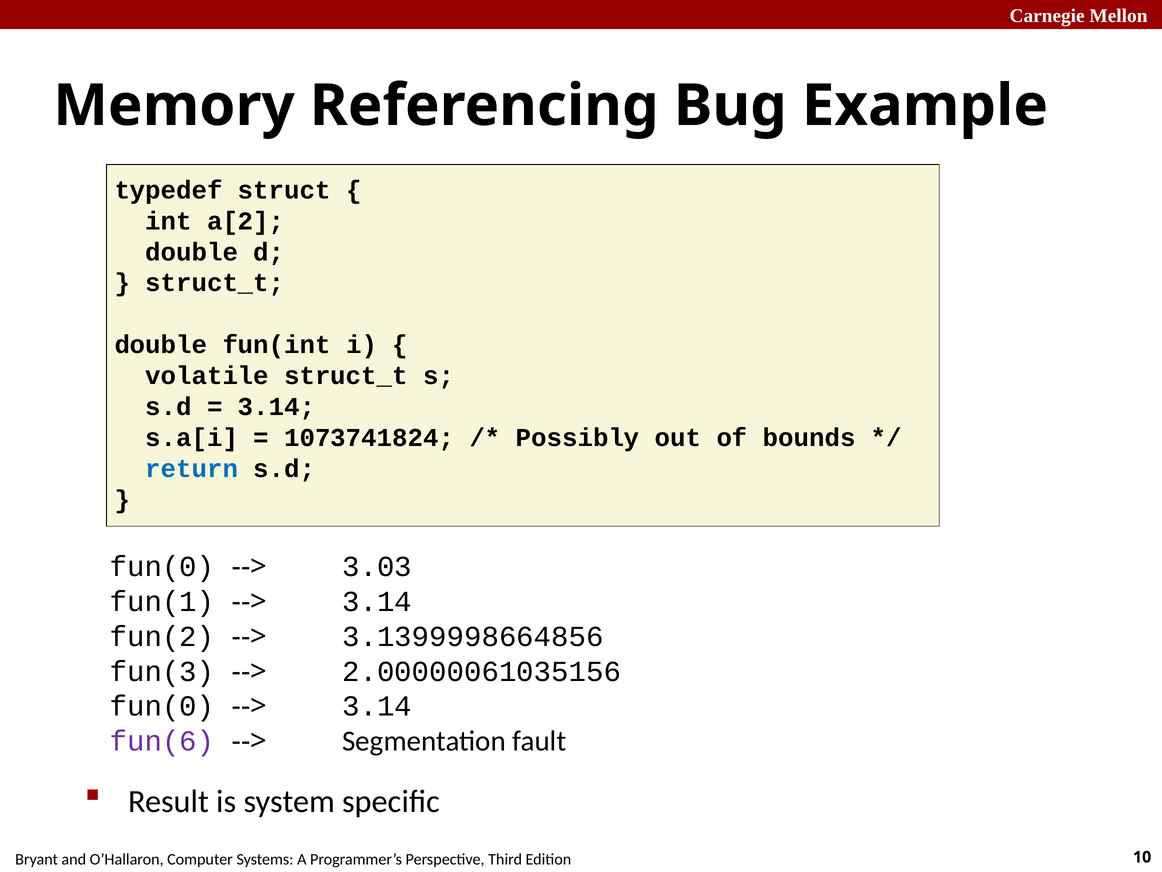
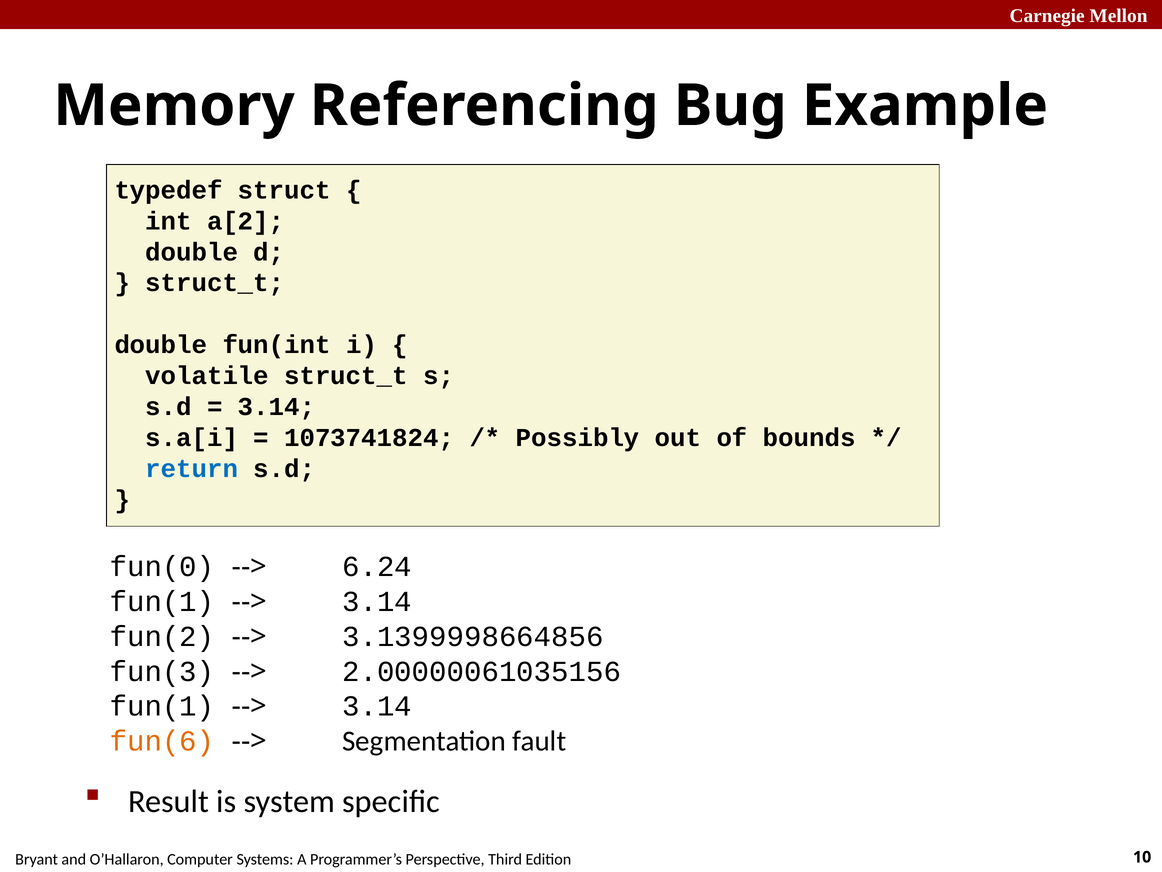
3.03: 3.03 -> 6.24 (377, 567)
fun(0: fun(0 -> fun(1 (162, 706)
fun(6 colour: purple -> orange (162, 741)
